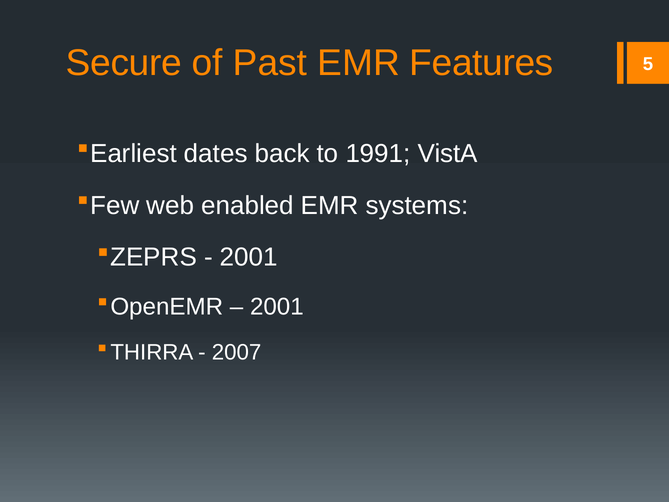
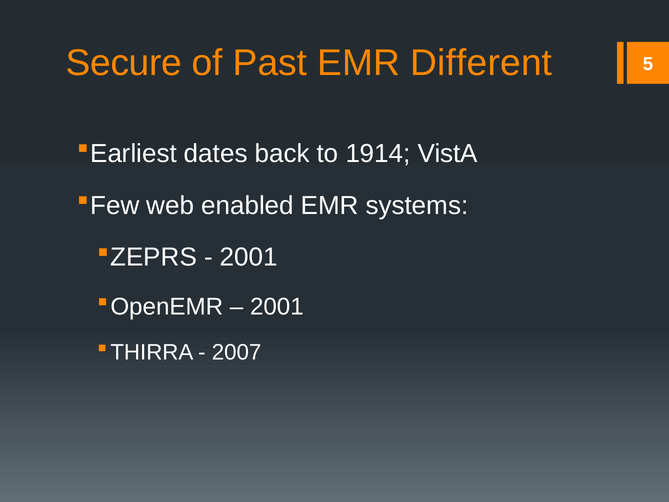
Features: Features -> Different (481, 63)
1991: 1991 -> 1914 (378, 153)
